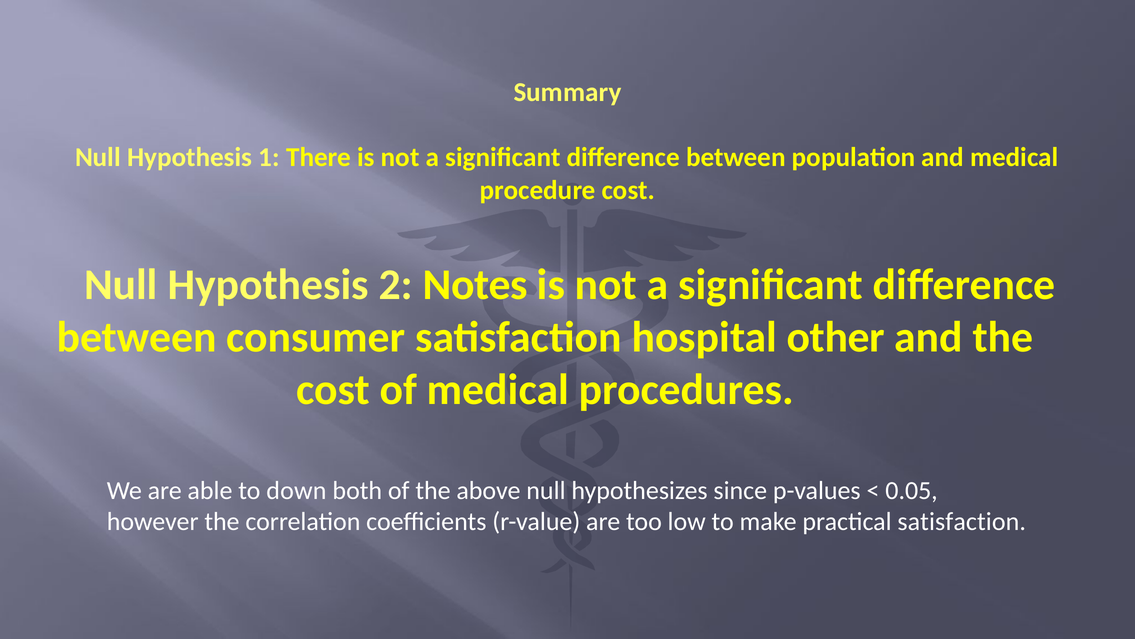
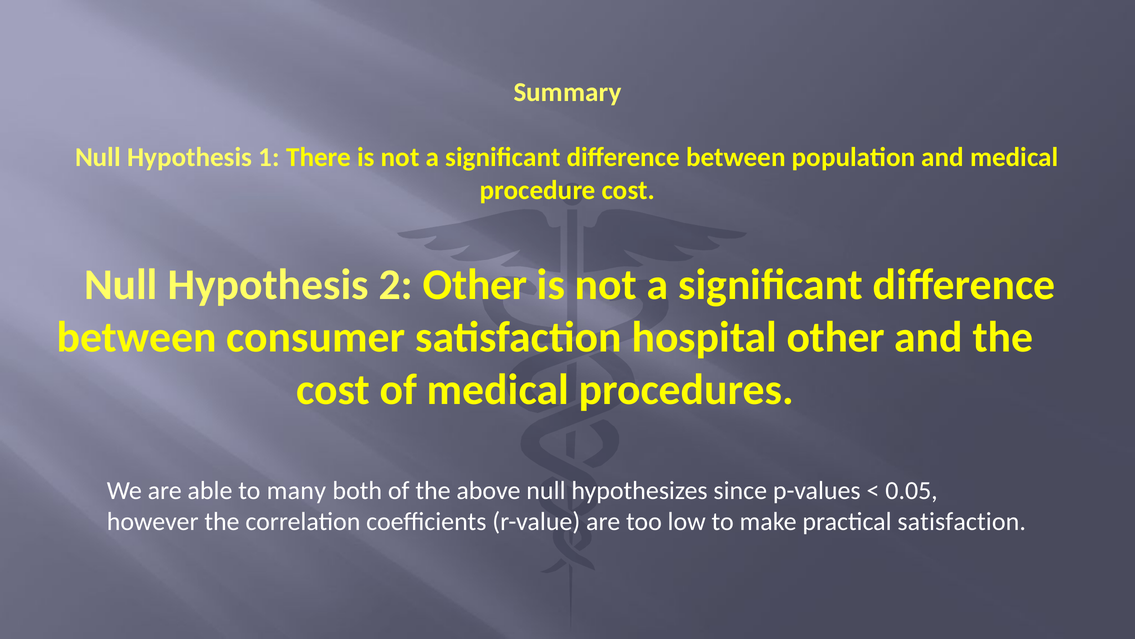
2 Notes: Notes -> Other (475, 285)
down: down -> many (296, 490)
